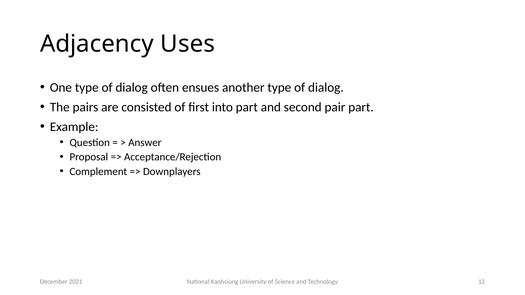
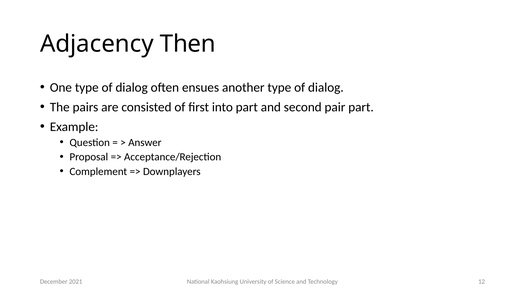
Uses: Uses -> Then (188, 44)
